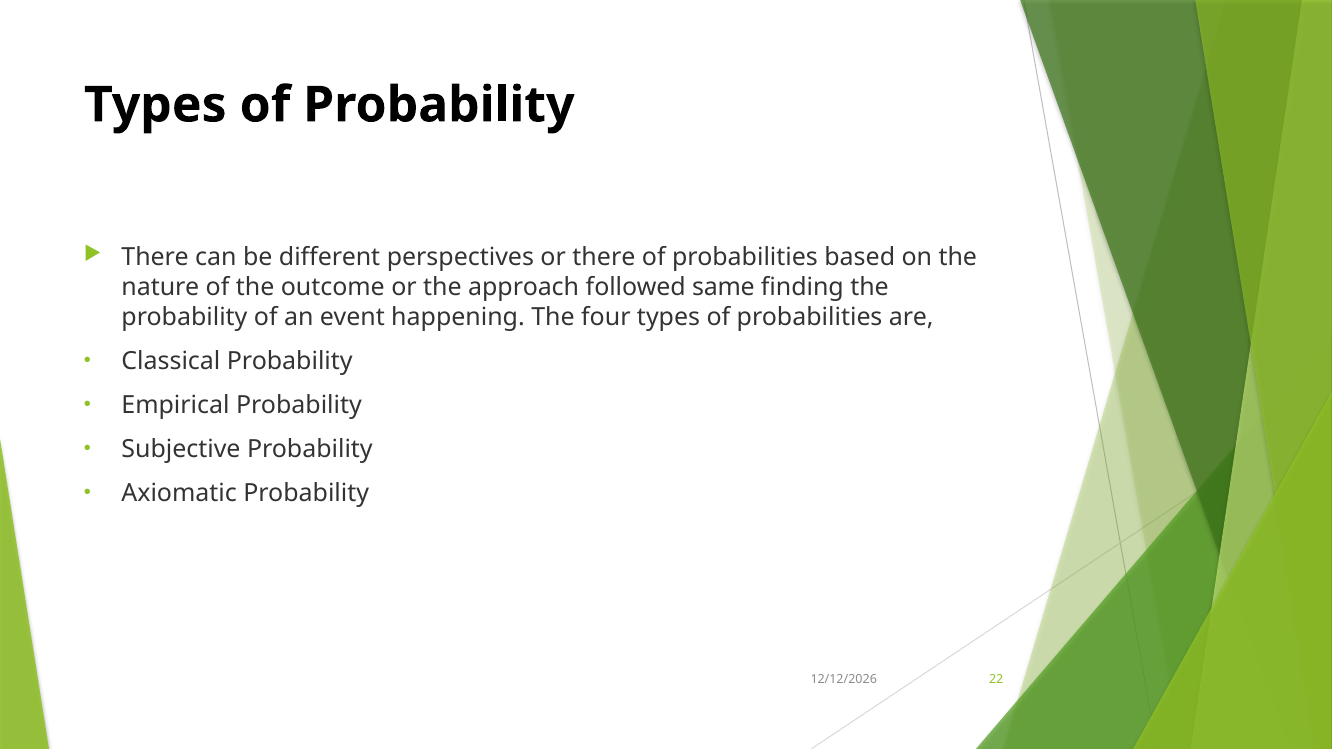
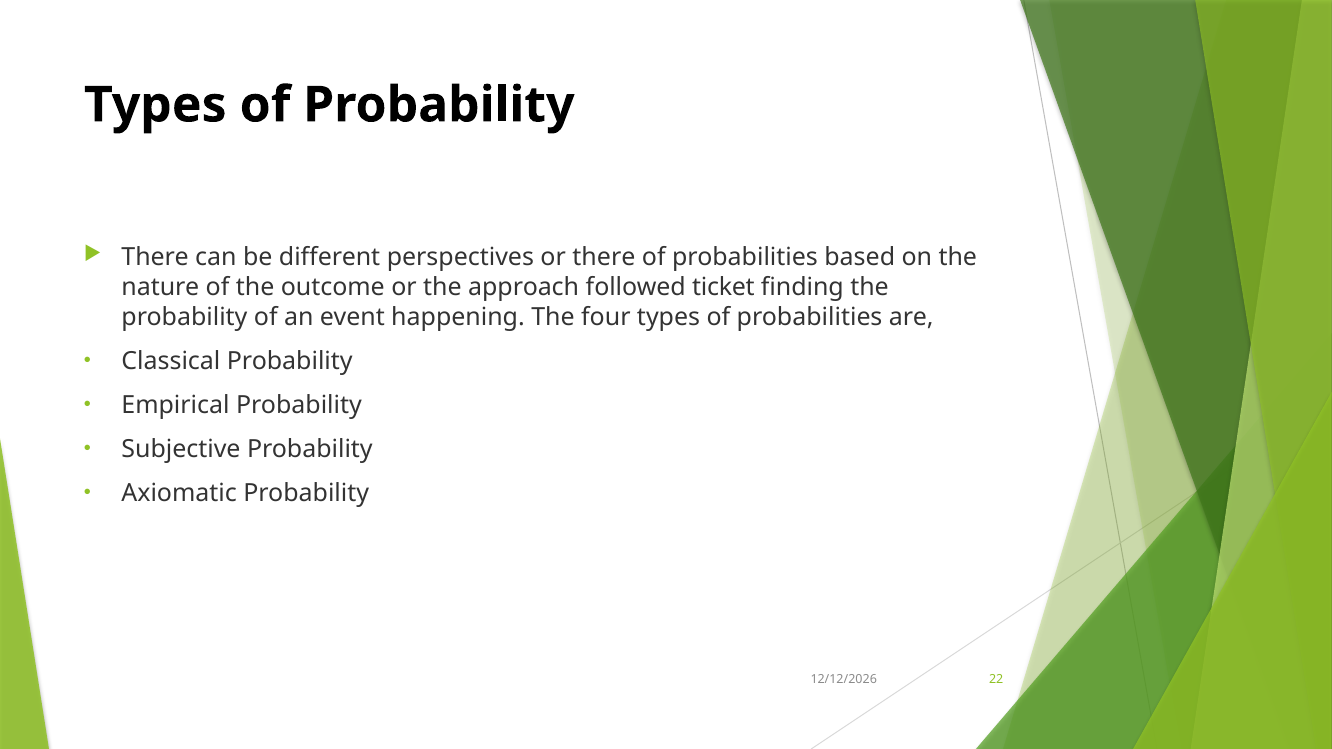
same: same -> ticket (723, 288)
